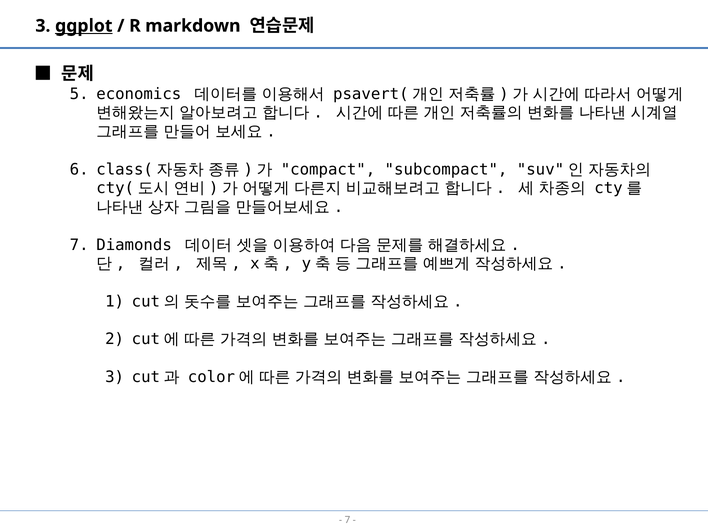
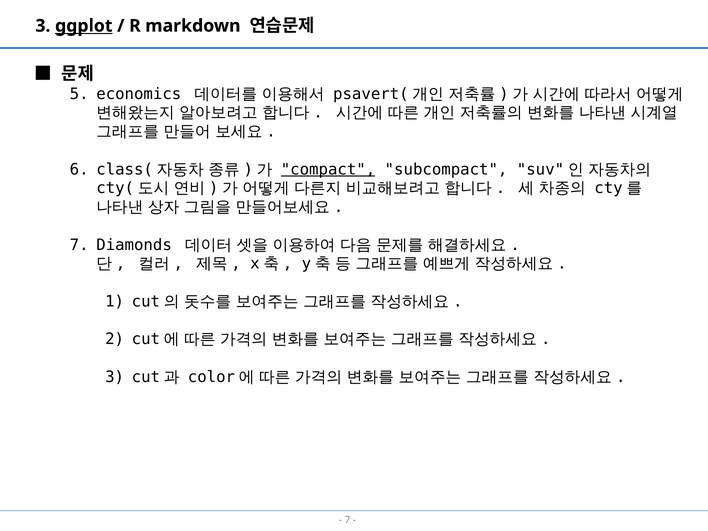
compact underline: none -> present (328, 169)
